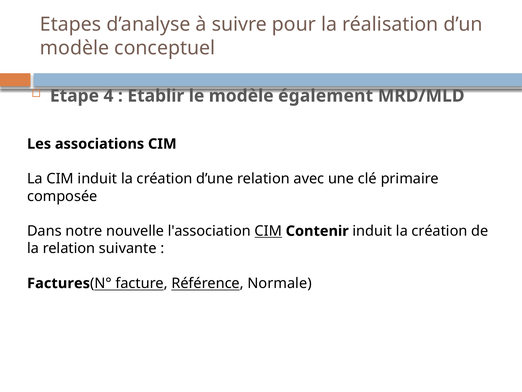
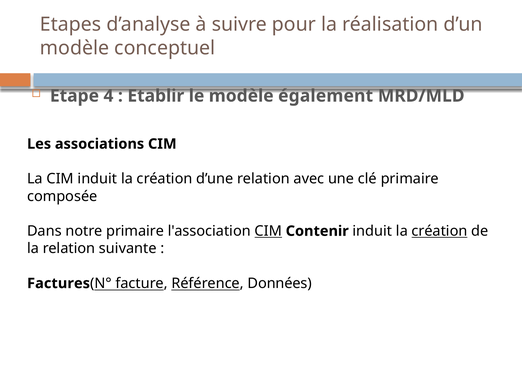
notre nouvelle: nouvelle -> primaire (135, 231)
création underline: none -> present (439, 231)
Normale: Normale -> Données (280, 283)
